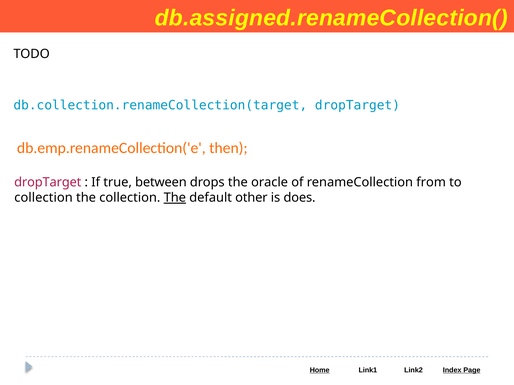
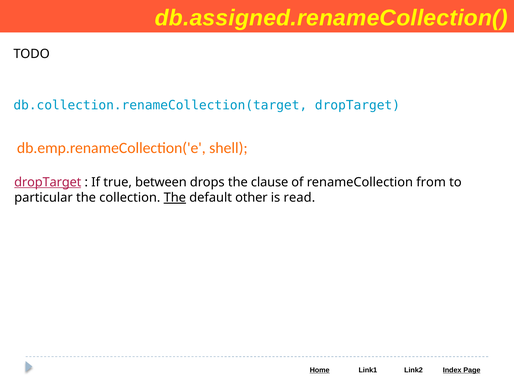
then: then -> shell (228, 148)
dropTarget underline: none -> present (48, 182)
oracle: oracle -> clause (270, 182)
collection: collection -> particular (44, 198)
does: does -> read (299, 198)
